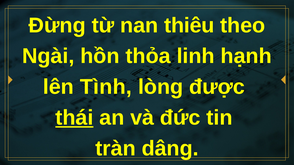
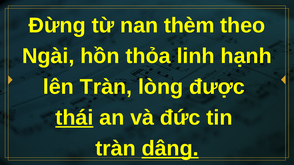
thiêu: thiêu -> thèm (189, 25)
lên Tình: Tình -> Tràn (106, 87)
dâng underline: none -> present (170, 149)
